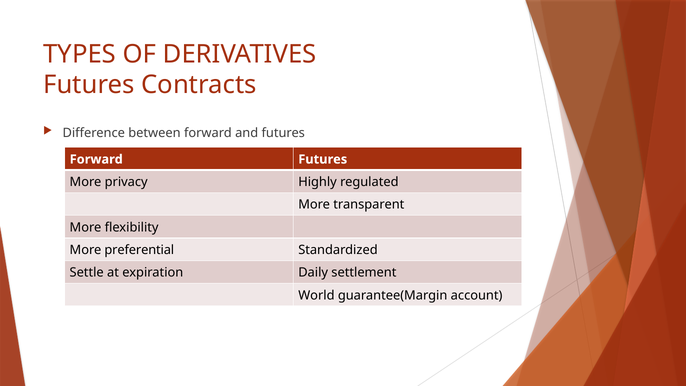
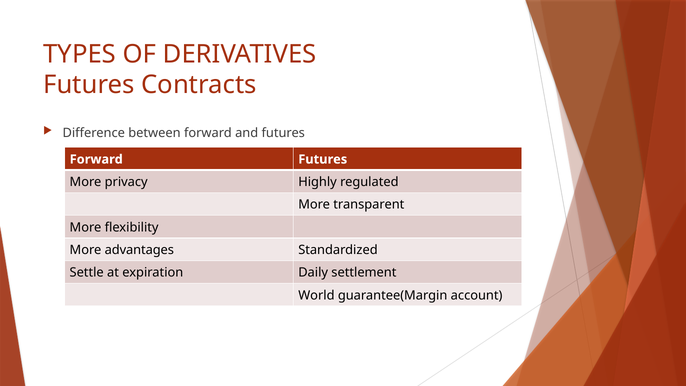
preferential: preferential -> advantages (139, 250)
